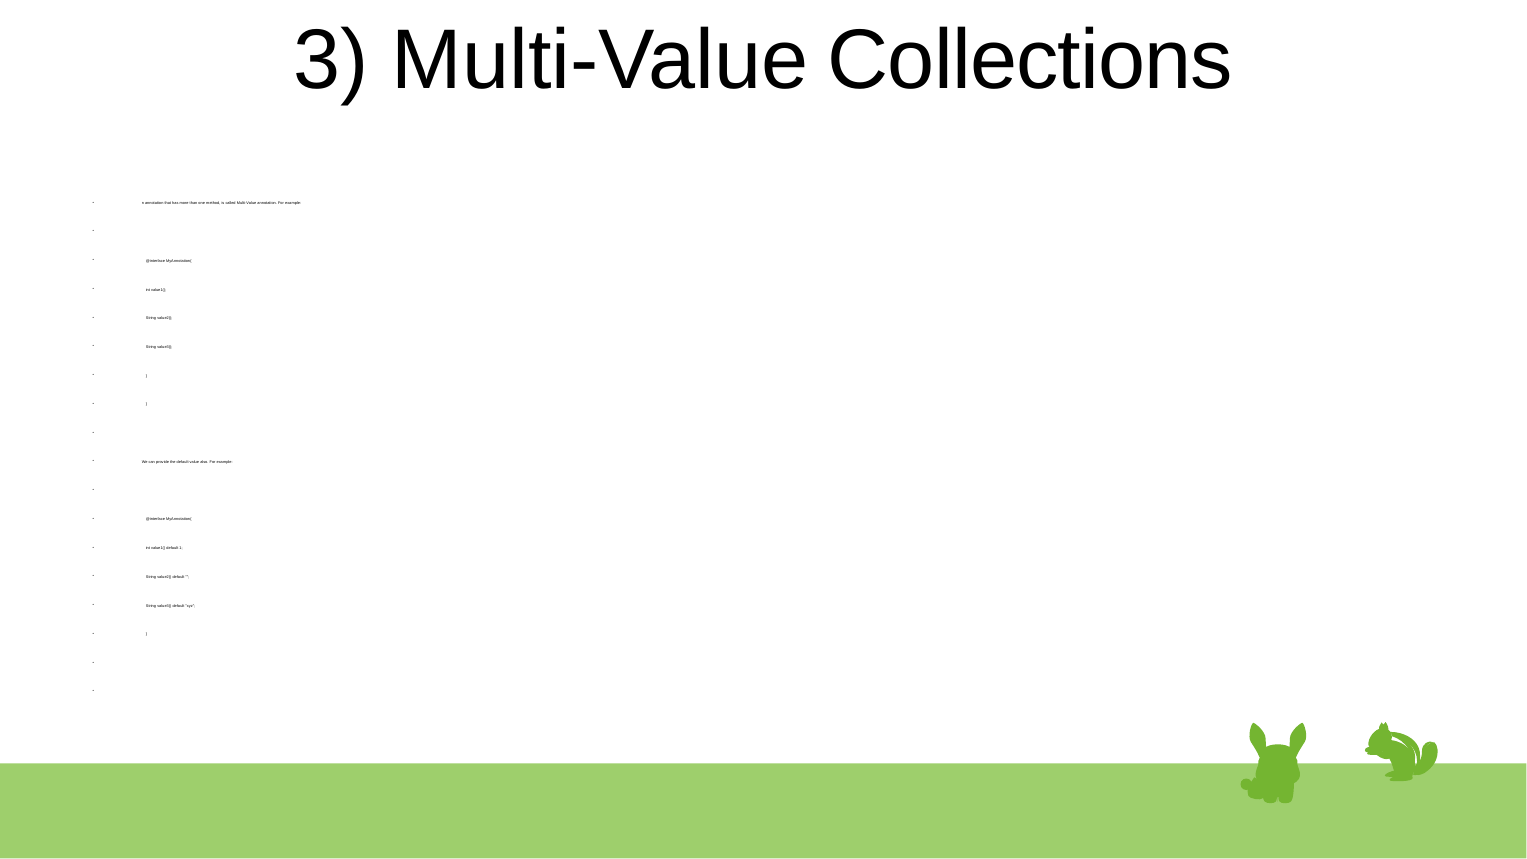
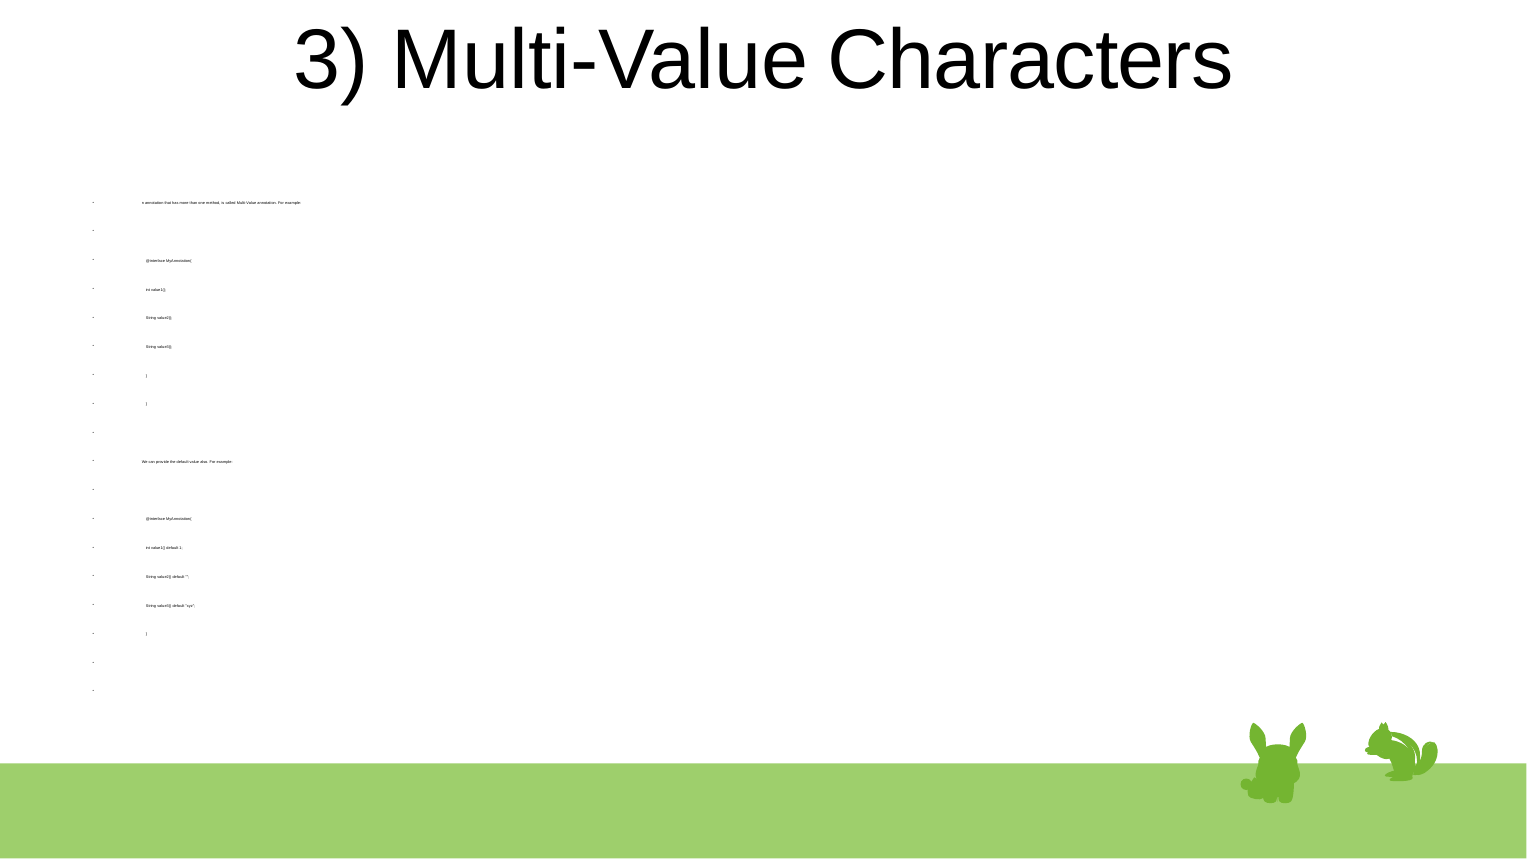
Collections: Collections -> Characters (1030, 61)
